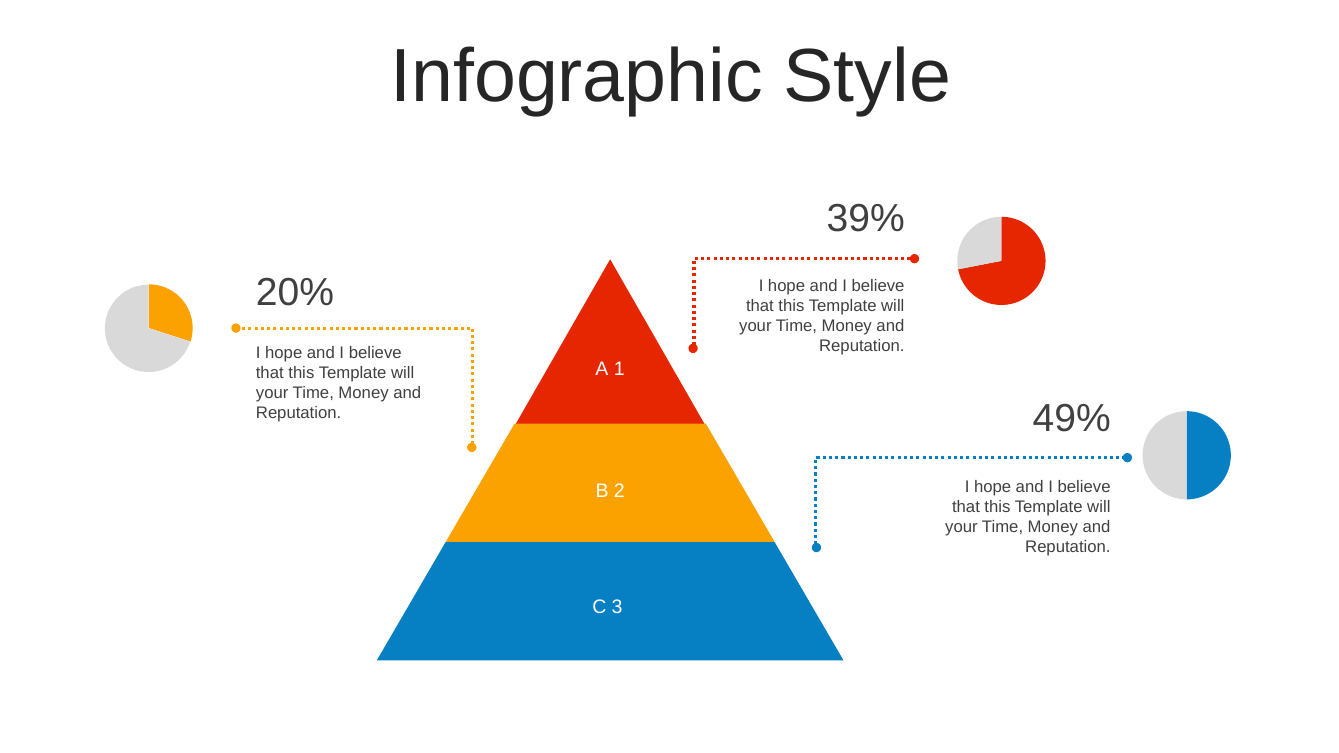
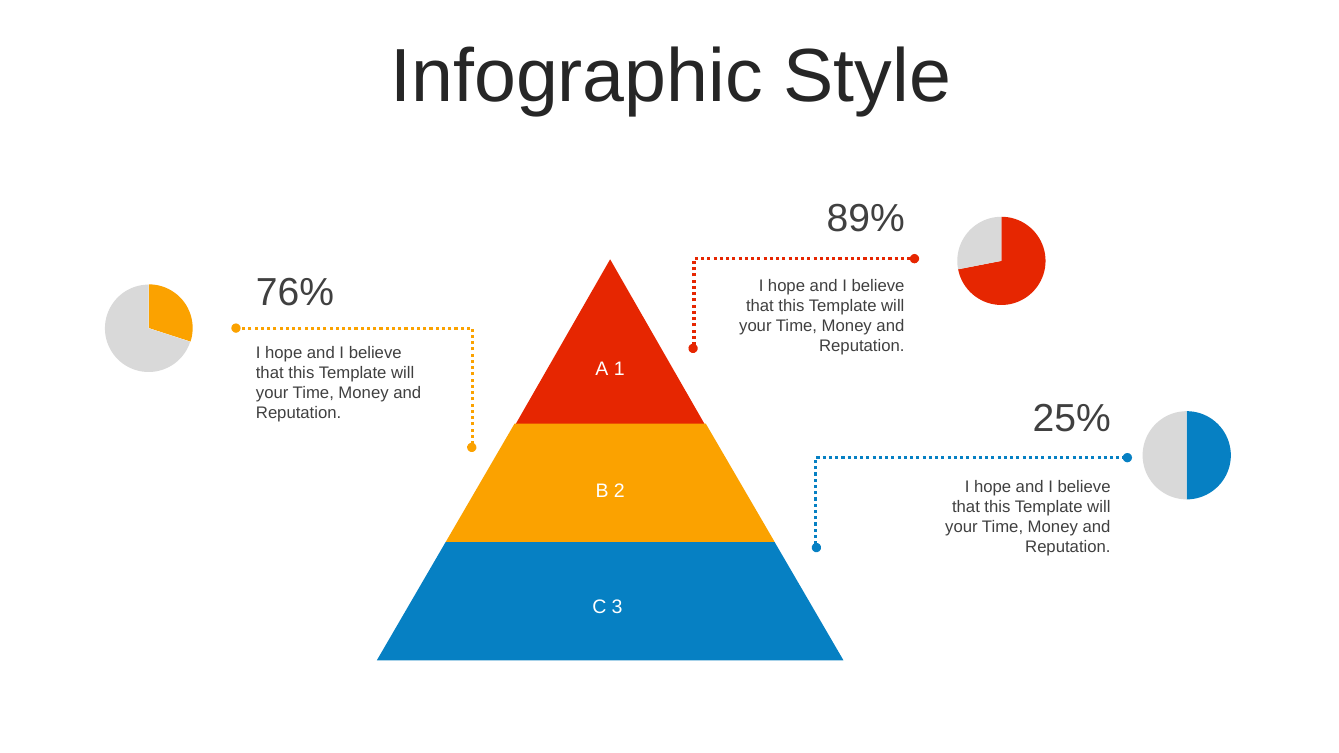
39%: 39% -> 89% (866, 219)
20%: 20% -> 76% (295, 292)
49%: 49% -> 25% (1072, 418)
